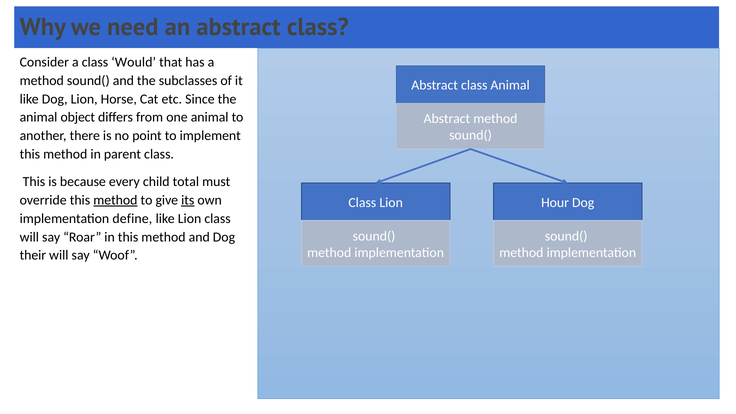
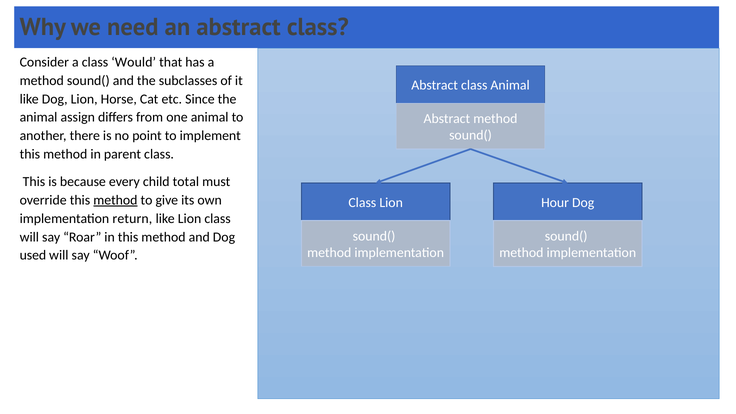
object: object -> assign (78, 117)
its underline: present -> none (188, 200)
define: define -> return (132, 219)
their: their -> used (33, 255)
